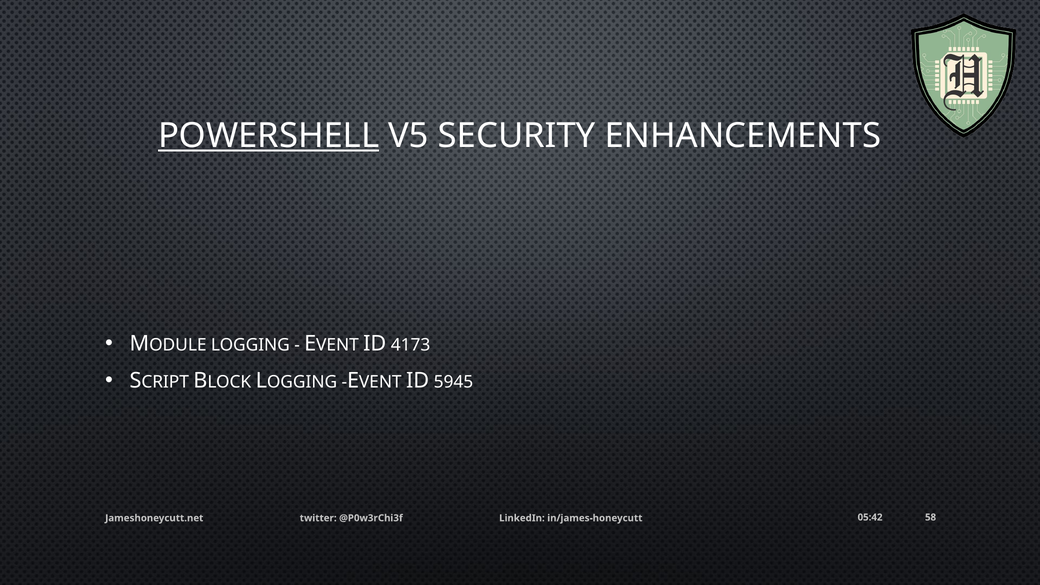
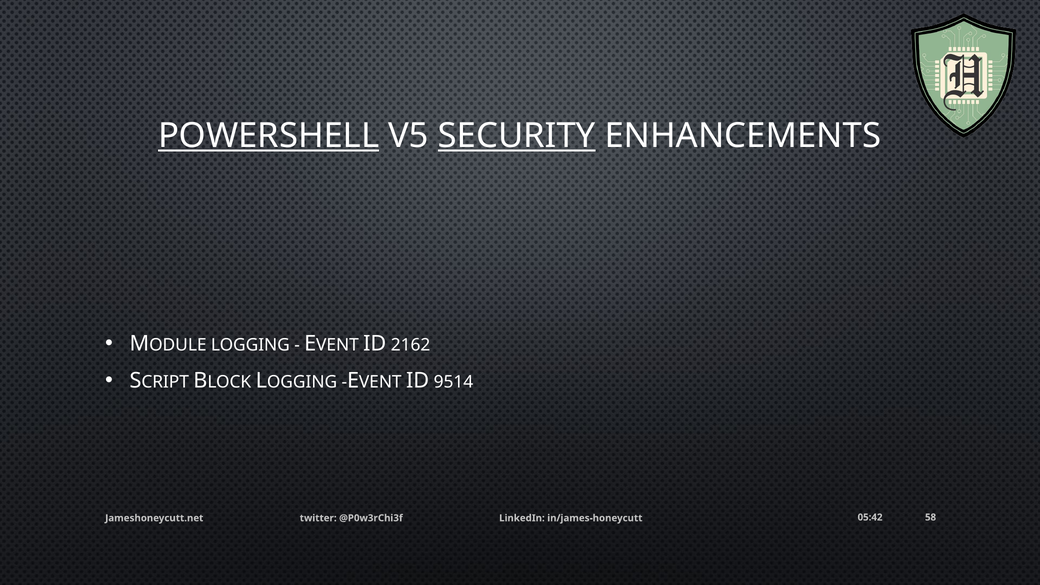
SECURITY underline: none -> present (517, 136)
4173: 4173 -> 2162 (411, 345)
5945: 5945 -> 9514 (453, 382)
